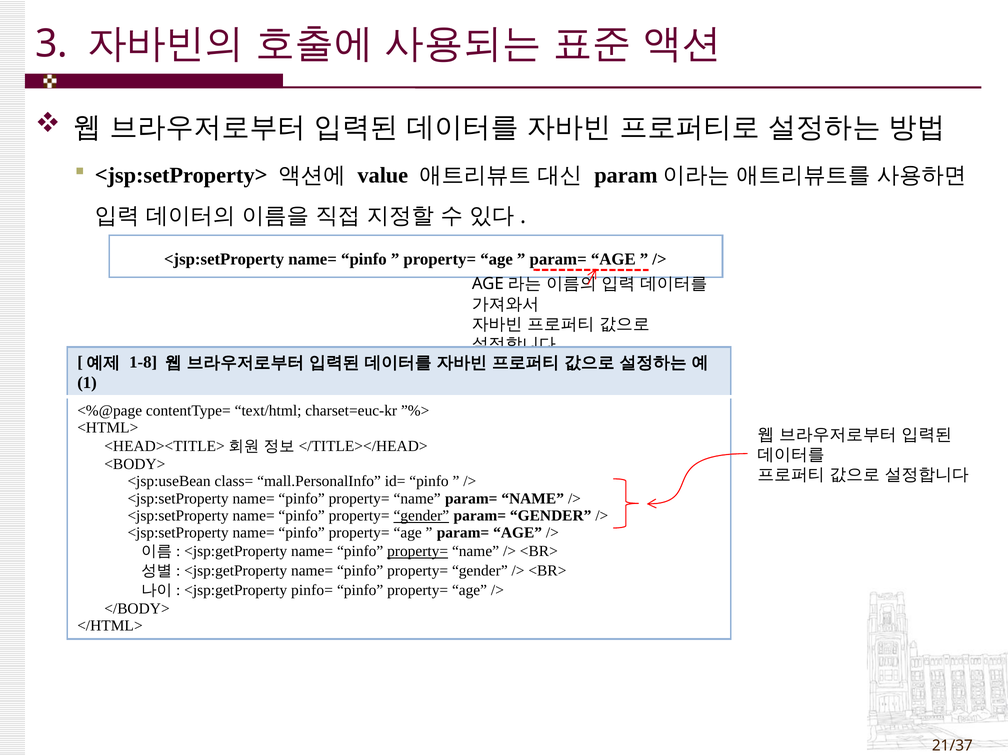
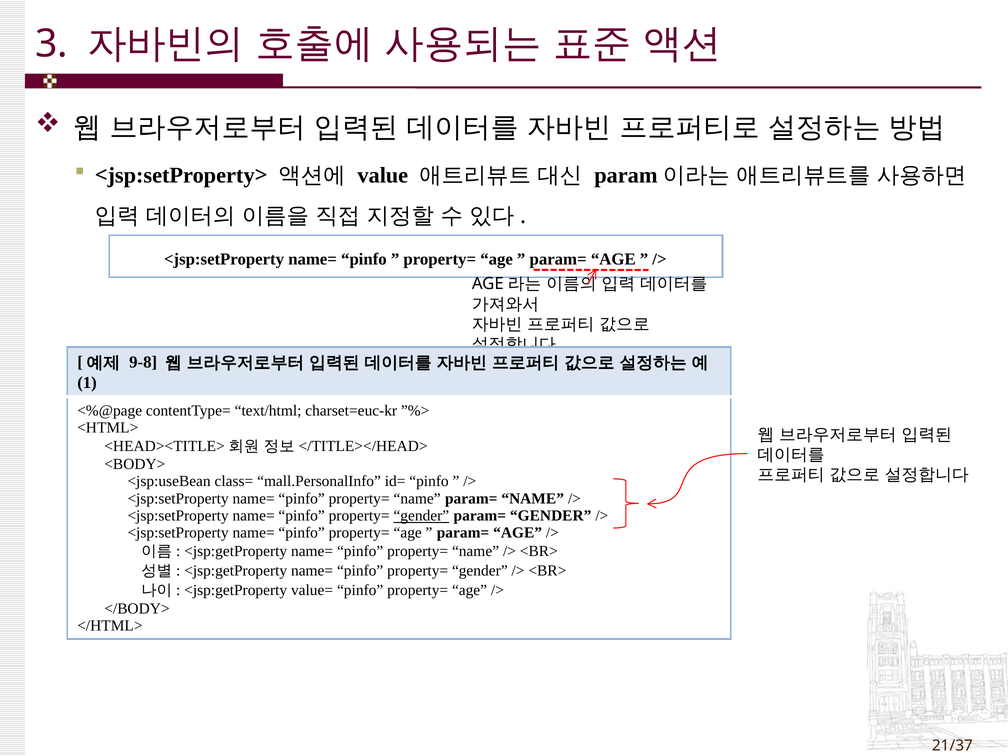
1-8: 1-8 -> 9-8 (143, 362)
property= underline: present -> none (418, 551)
pinfo=: pinfo= -> value= (312, 590)
